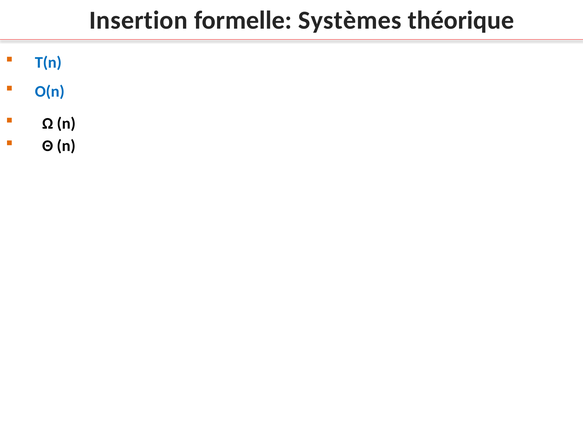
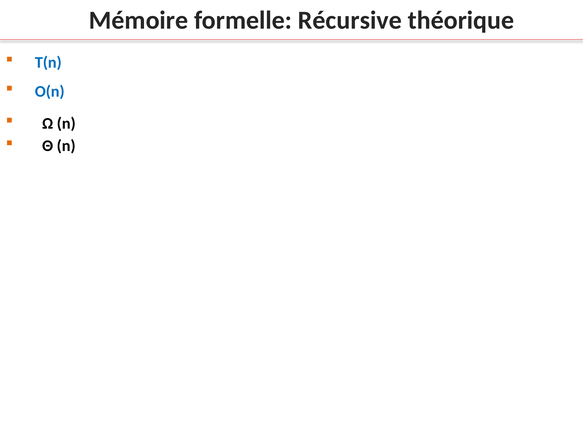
Insertion: Insertion -> Mémoire (139, 20)
Systèmes: Systèmes -> Récursive (350, 20)
